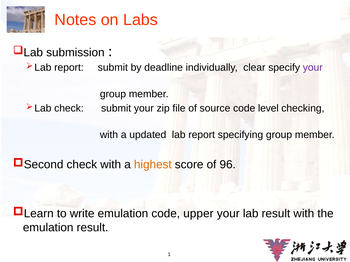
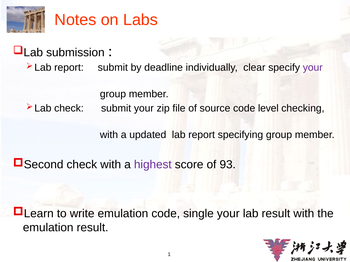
highest colour: orange -> purple (153, 165)
96: 96 -> 93 (228, 165)
upper: upper -> single (198, 214)
